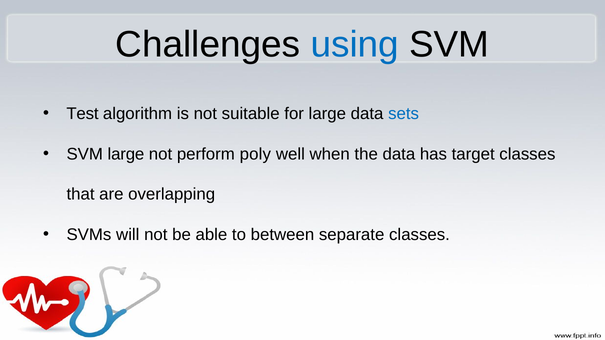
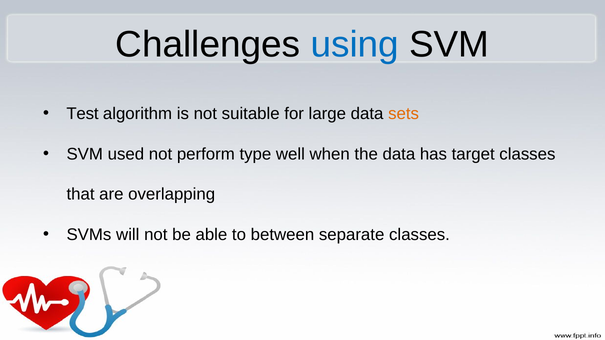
sets colour: blue -> orange (404, 114)
SVM large: large -> used (126, 154)
poly: poly -> type (255, 154)
